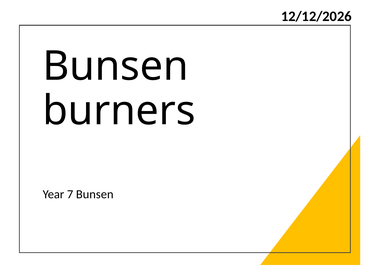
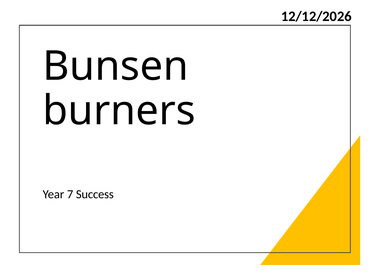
7 Bunsen: Bunsen -> Success (95, 194)
